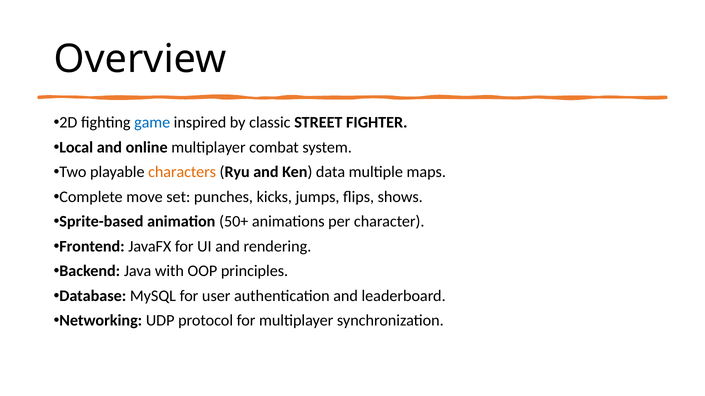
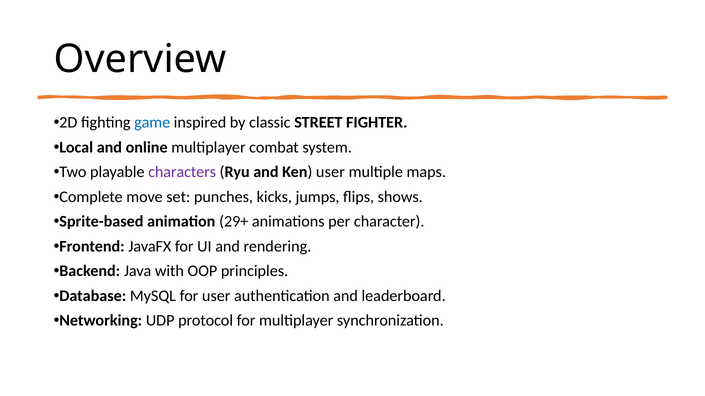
characters colour: orange -> purple (182, 172)
Ken data: data -> user (330, 172)
50+: 50+ -> 29+ (234, 222)
